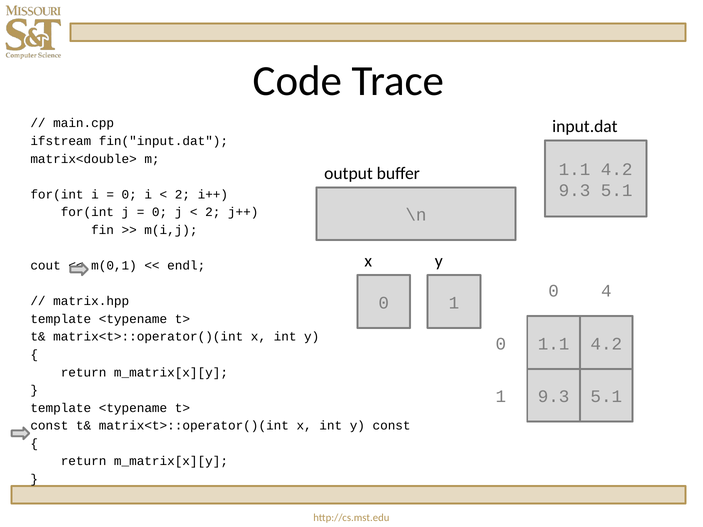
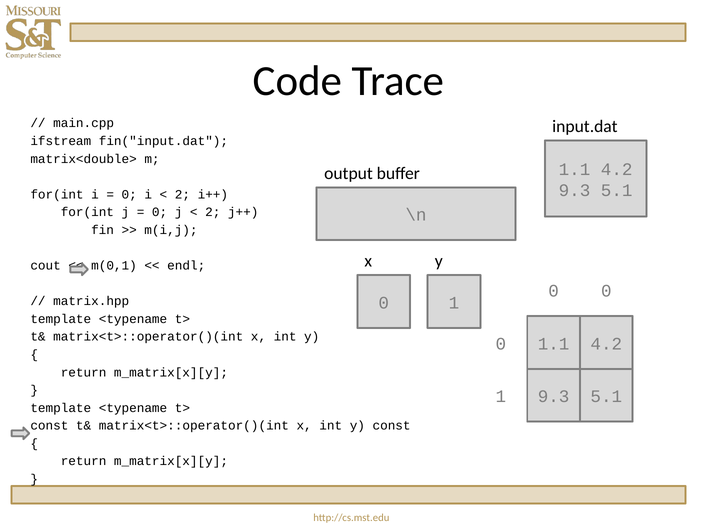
0 4: 4 -> 0 (606, 291)
